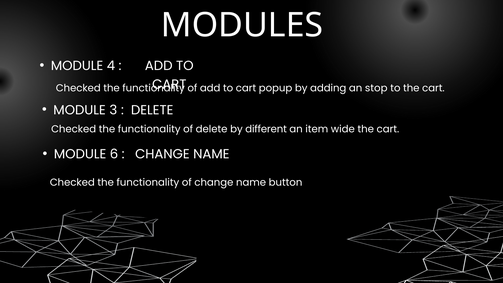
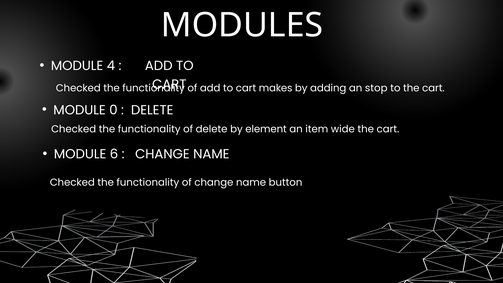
popup: popup -> makes (276, 88)
3: 3 -> 0 (113, 110)
different: different -> element (266, 129)
